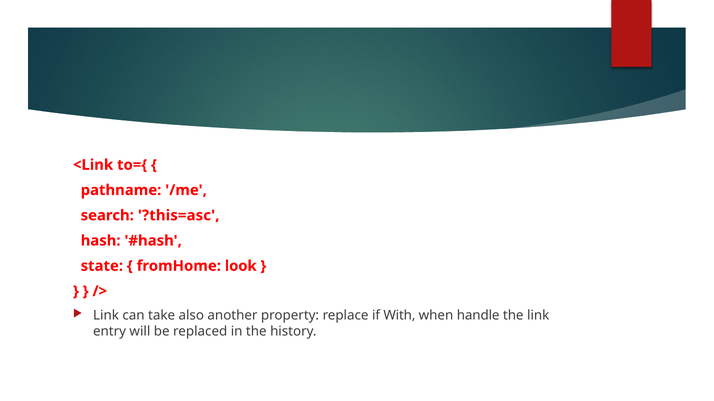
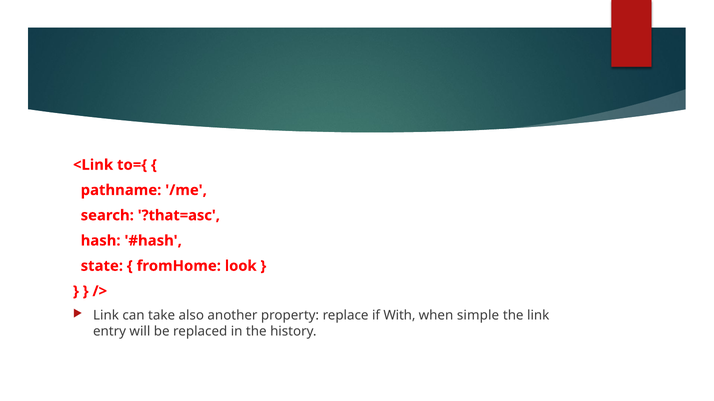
?this=asc: ?this=asc -> ?that=asc (179, 216)
handle: handle -> simple (478, 316)
